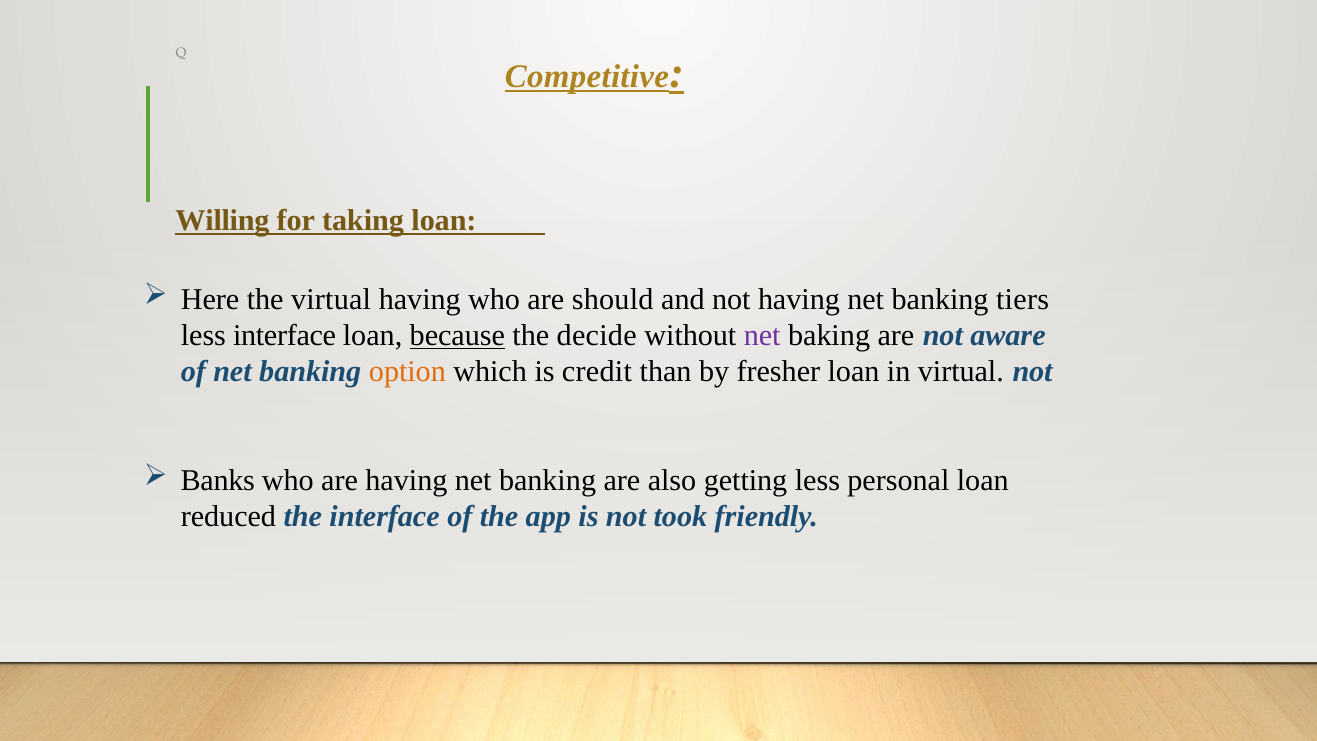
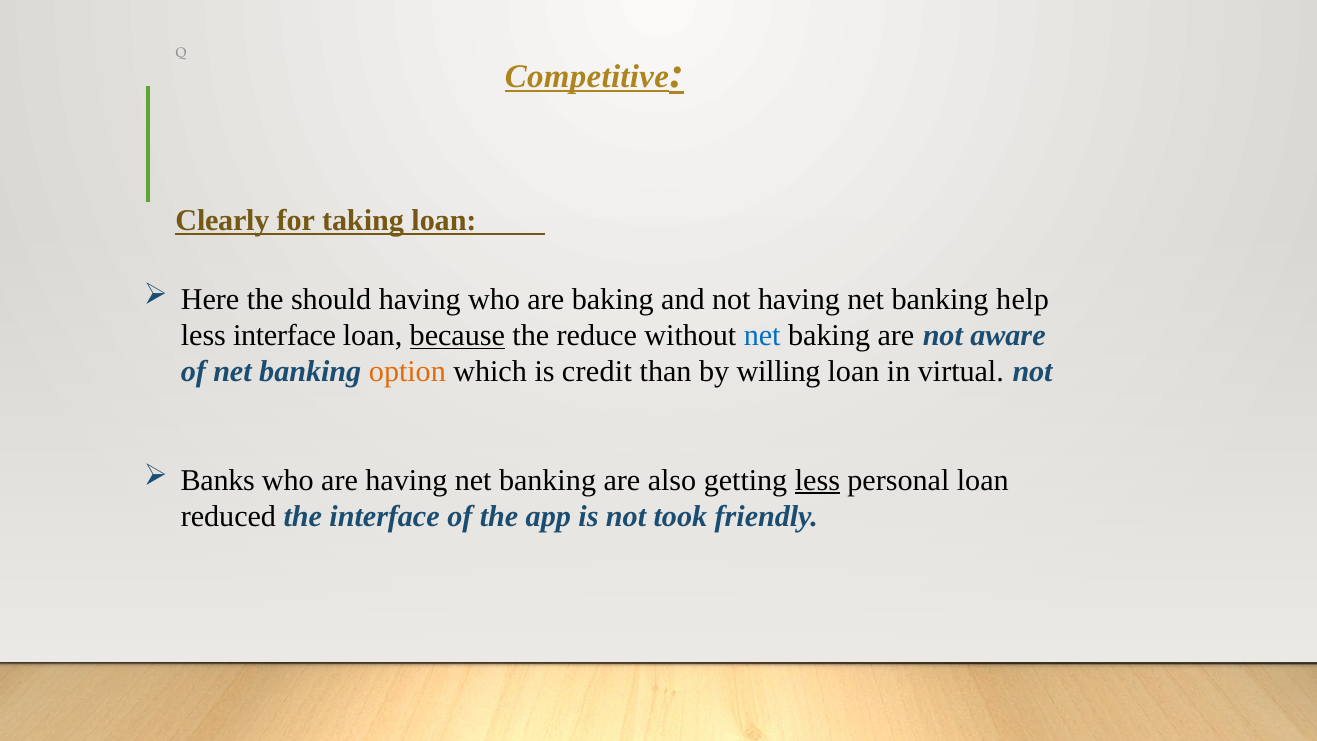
Willing: Willing -> Clearly (222, 221)
the virtual: virtual -> should (331, 299)
are should: should -> baking (613, 299)
tiers: tiers -> help (1023, 299)
decide: decide -> reduce (597, 335)
net colour: purple -> blue (762, 335)
fresher: fresher -> willing (779, 372)
less underline: none -> present (817, 480)
